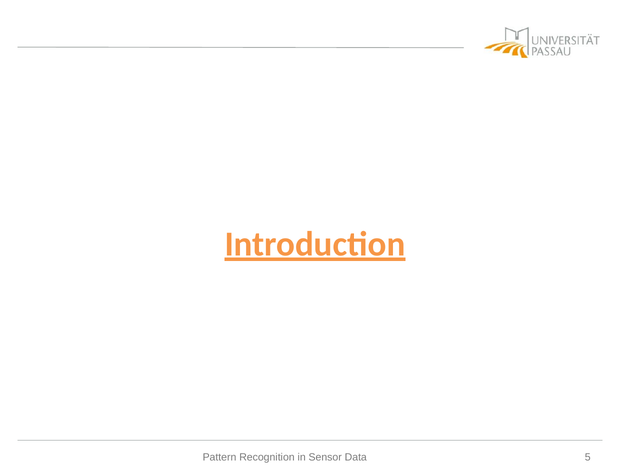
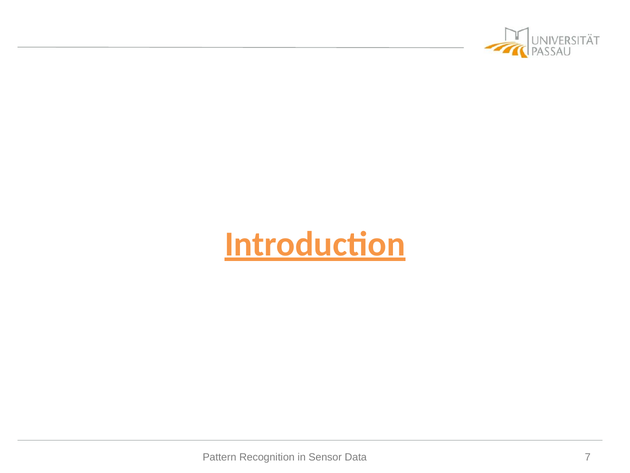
5: 5 -> 7 (588, 457)
